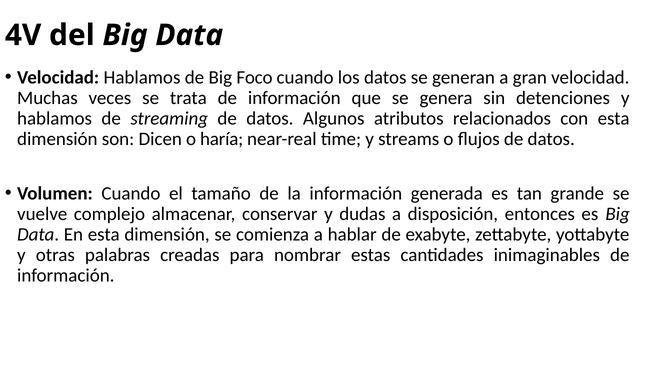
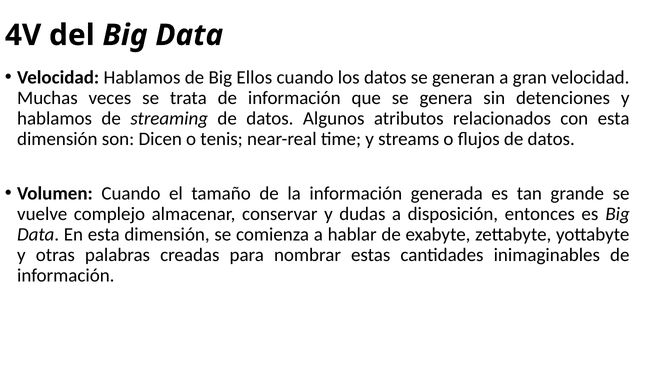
Foco: Foco -> Ellos (254, 77)
haría: haría -> tenis (222, 139)
